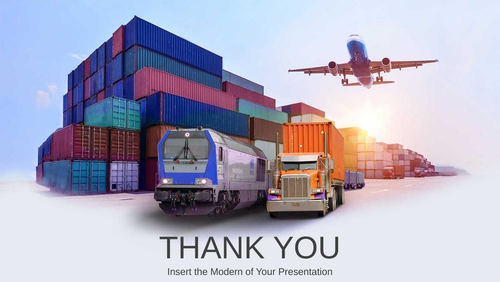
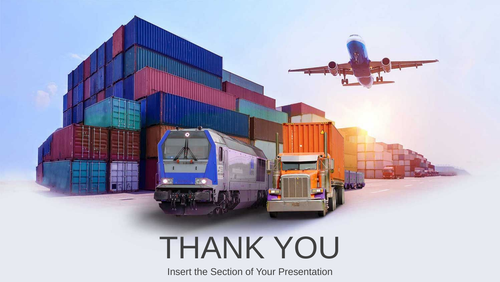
Modern: Modern -> Section (227, 271)
